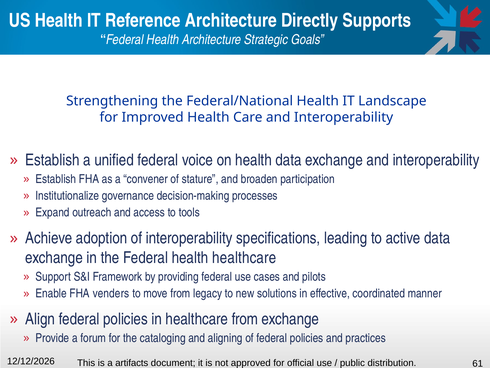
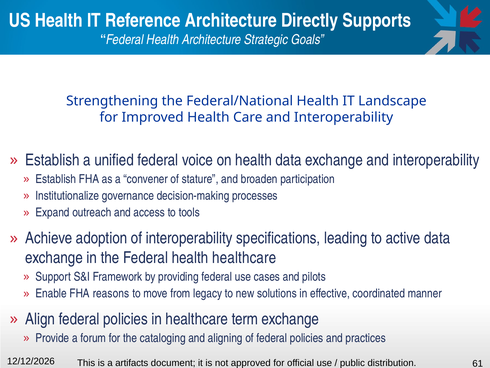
venders: venders -> reasons (111, 293)
healthcare from: from -> term (245, 319)
